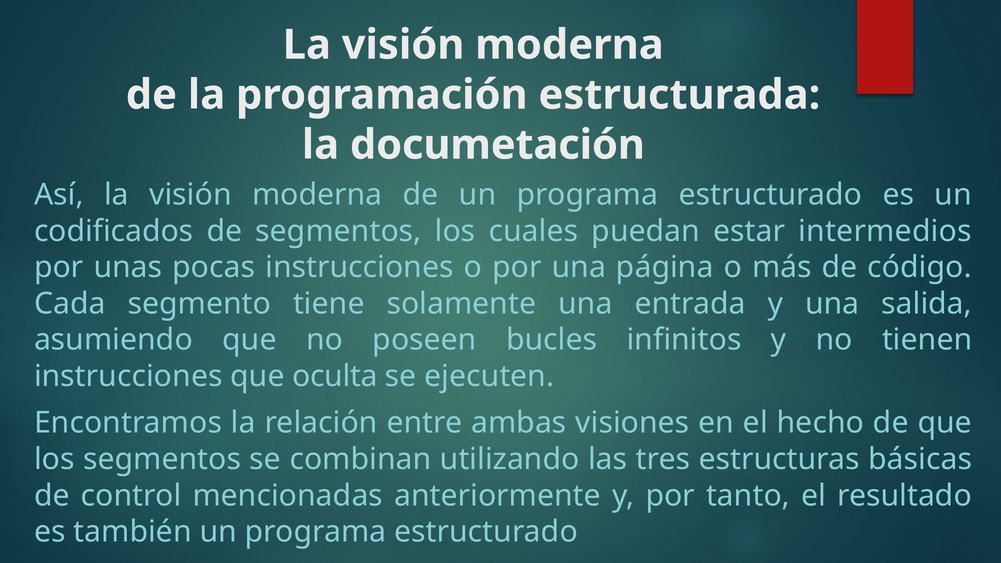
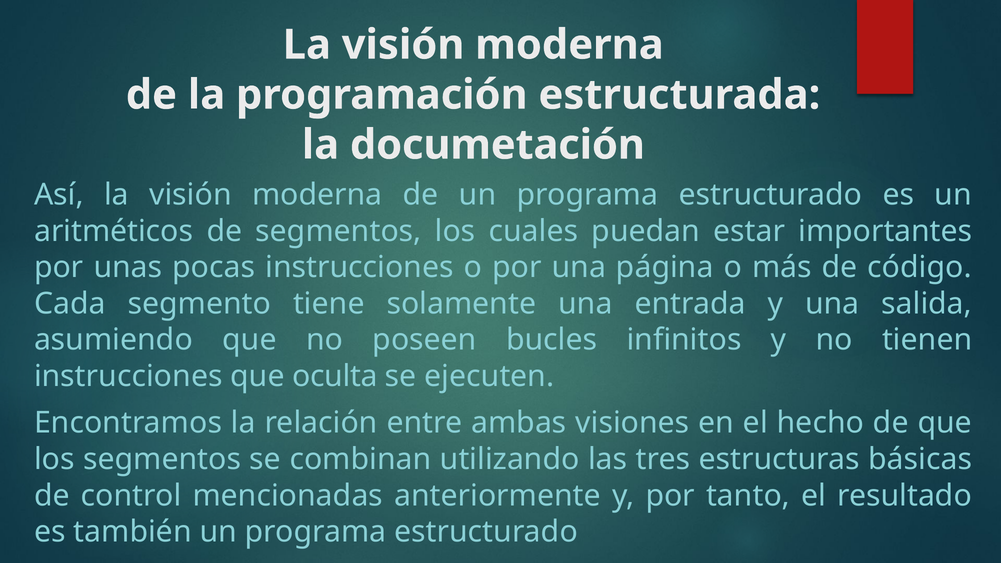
codificados: codificados -> aritméticos (114, 231)
intermedios: intermedios -> importantes (885, 231)
